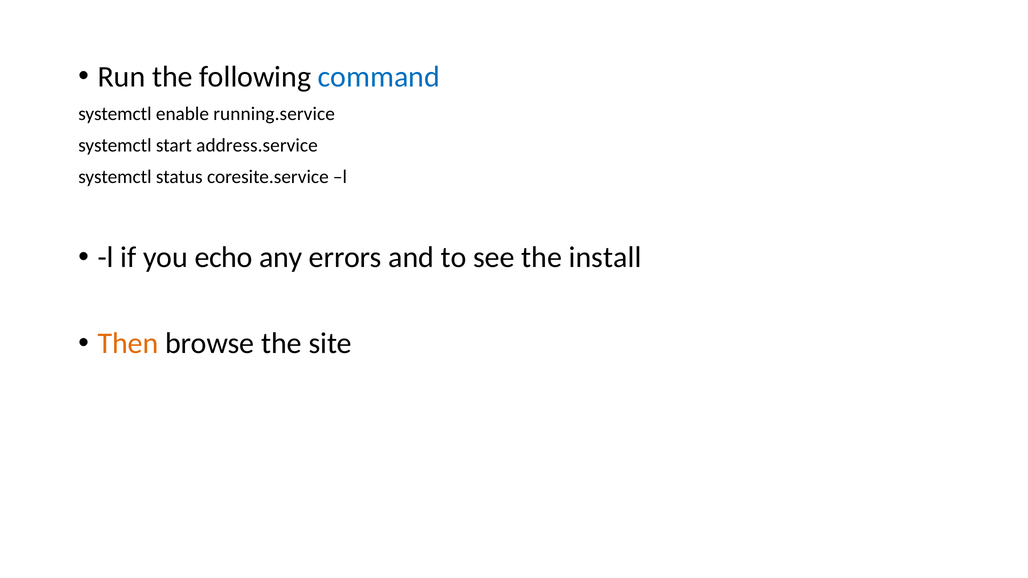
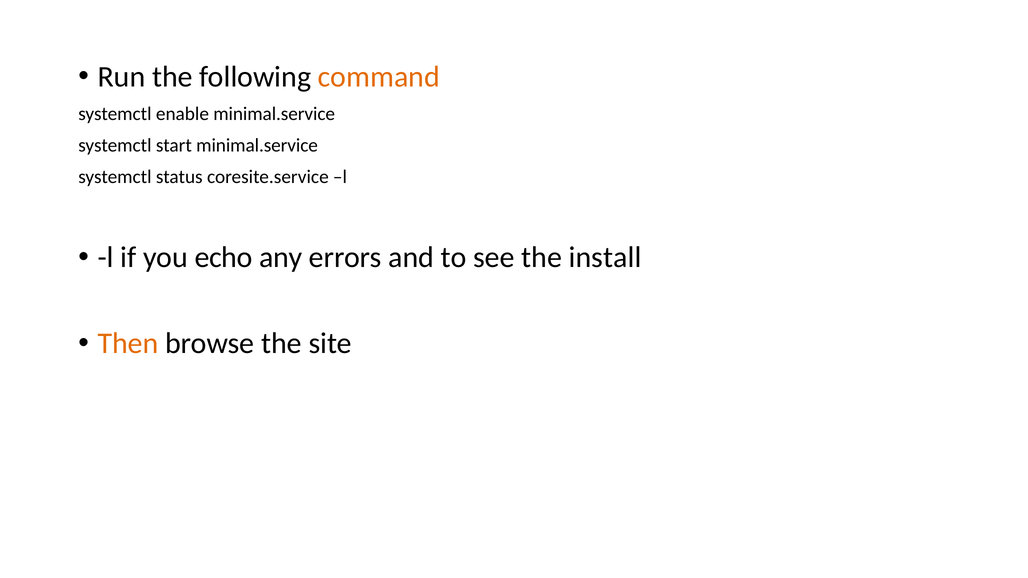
command colour: blue -> orange (379, 77)
enable running.service: running.service -> minimal.service (274, 114)
start address.service: address.service -> minimal.service (257, 146)
